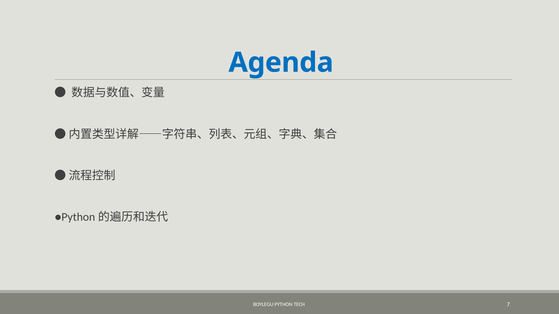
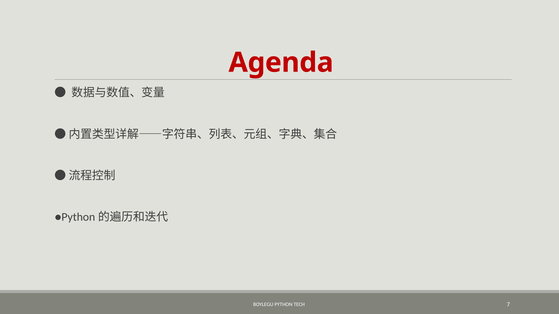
Agenda colour: blue -> red (281, 63)
